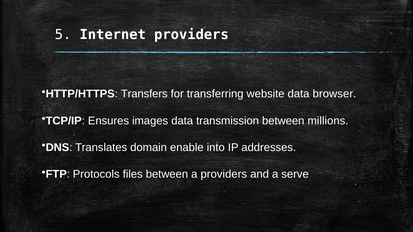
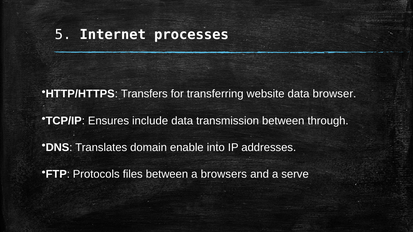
Internet providers: providers -> processes (191, 35)
images: images -> include (150, 121)
millions: millions -> through (328, 121)
a providers: providers -> browsers (224, 175)
